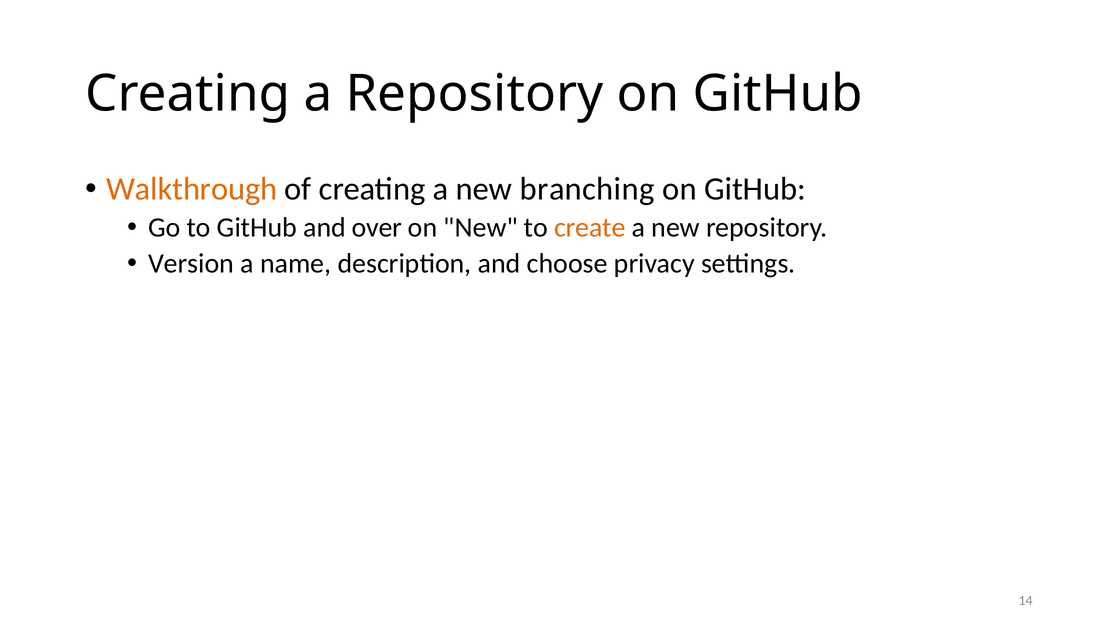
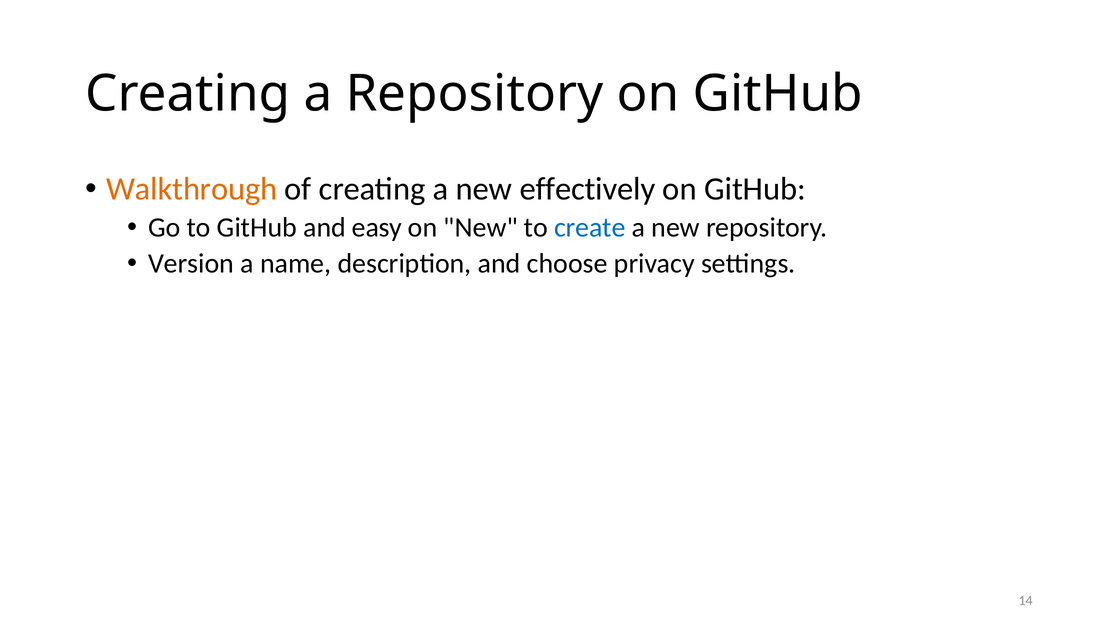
branching: branching -> effectively (587, 189)
over: over -> easy (377, 228)
create colour: orange -> blue (590, 228)
